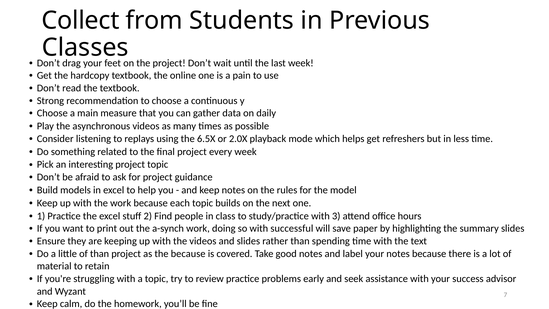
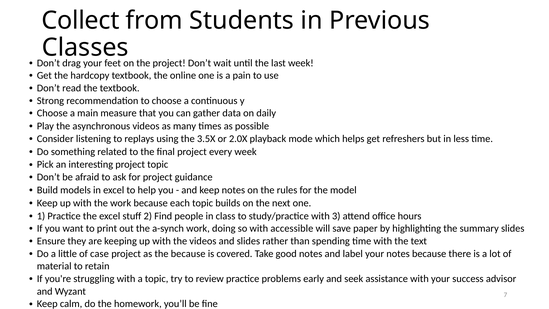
6.5X: 6.5X -> 3.5X (206, 139)
successful: successful -> accessible (292, 228)
of than: than -> case (99, 253)
